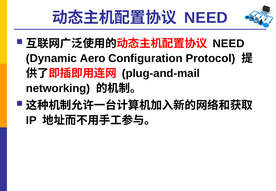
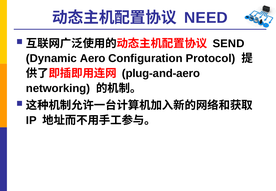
NEED: NEED -> SEND (229, 44)
plug-and-mail: plug-and-mail -> plug-and-aero (161, 73)
